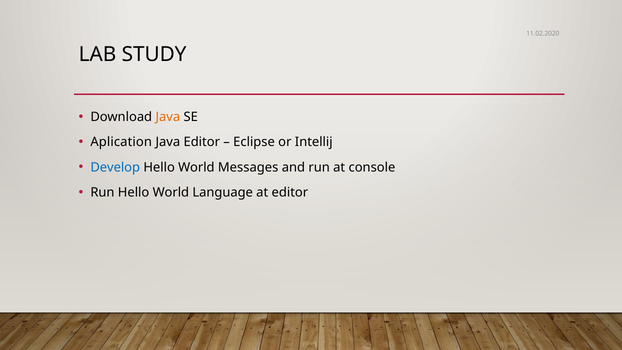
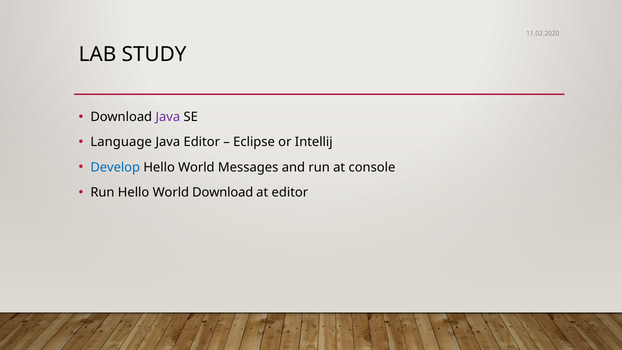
Java colour: orange -> purple (168, 117)
Aplication: Aplication -> Language (121, 142)
World Language: Language -> Download (223, 192)
